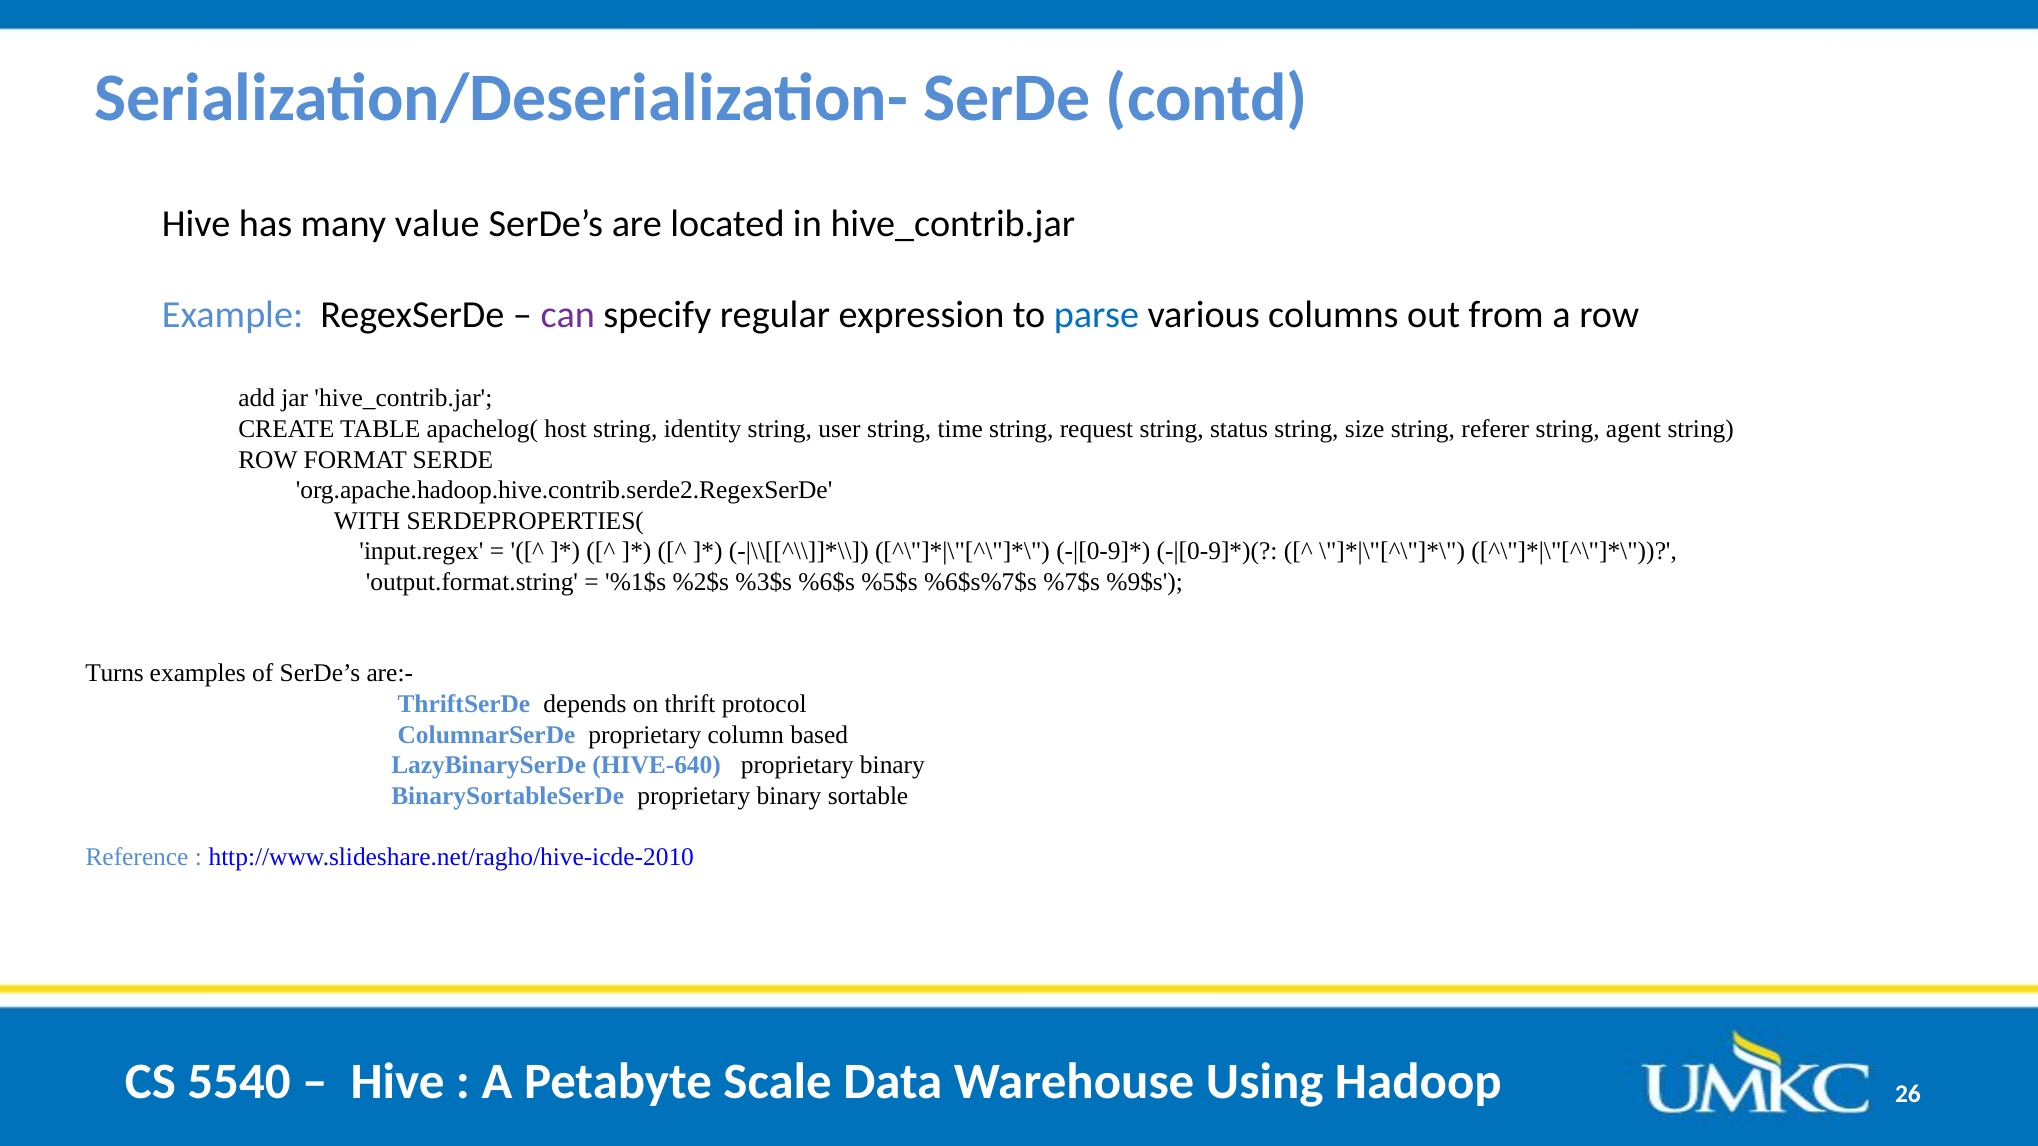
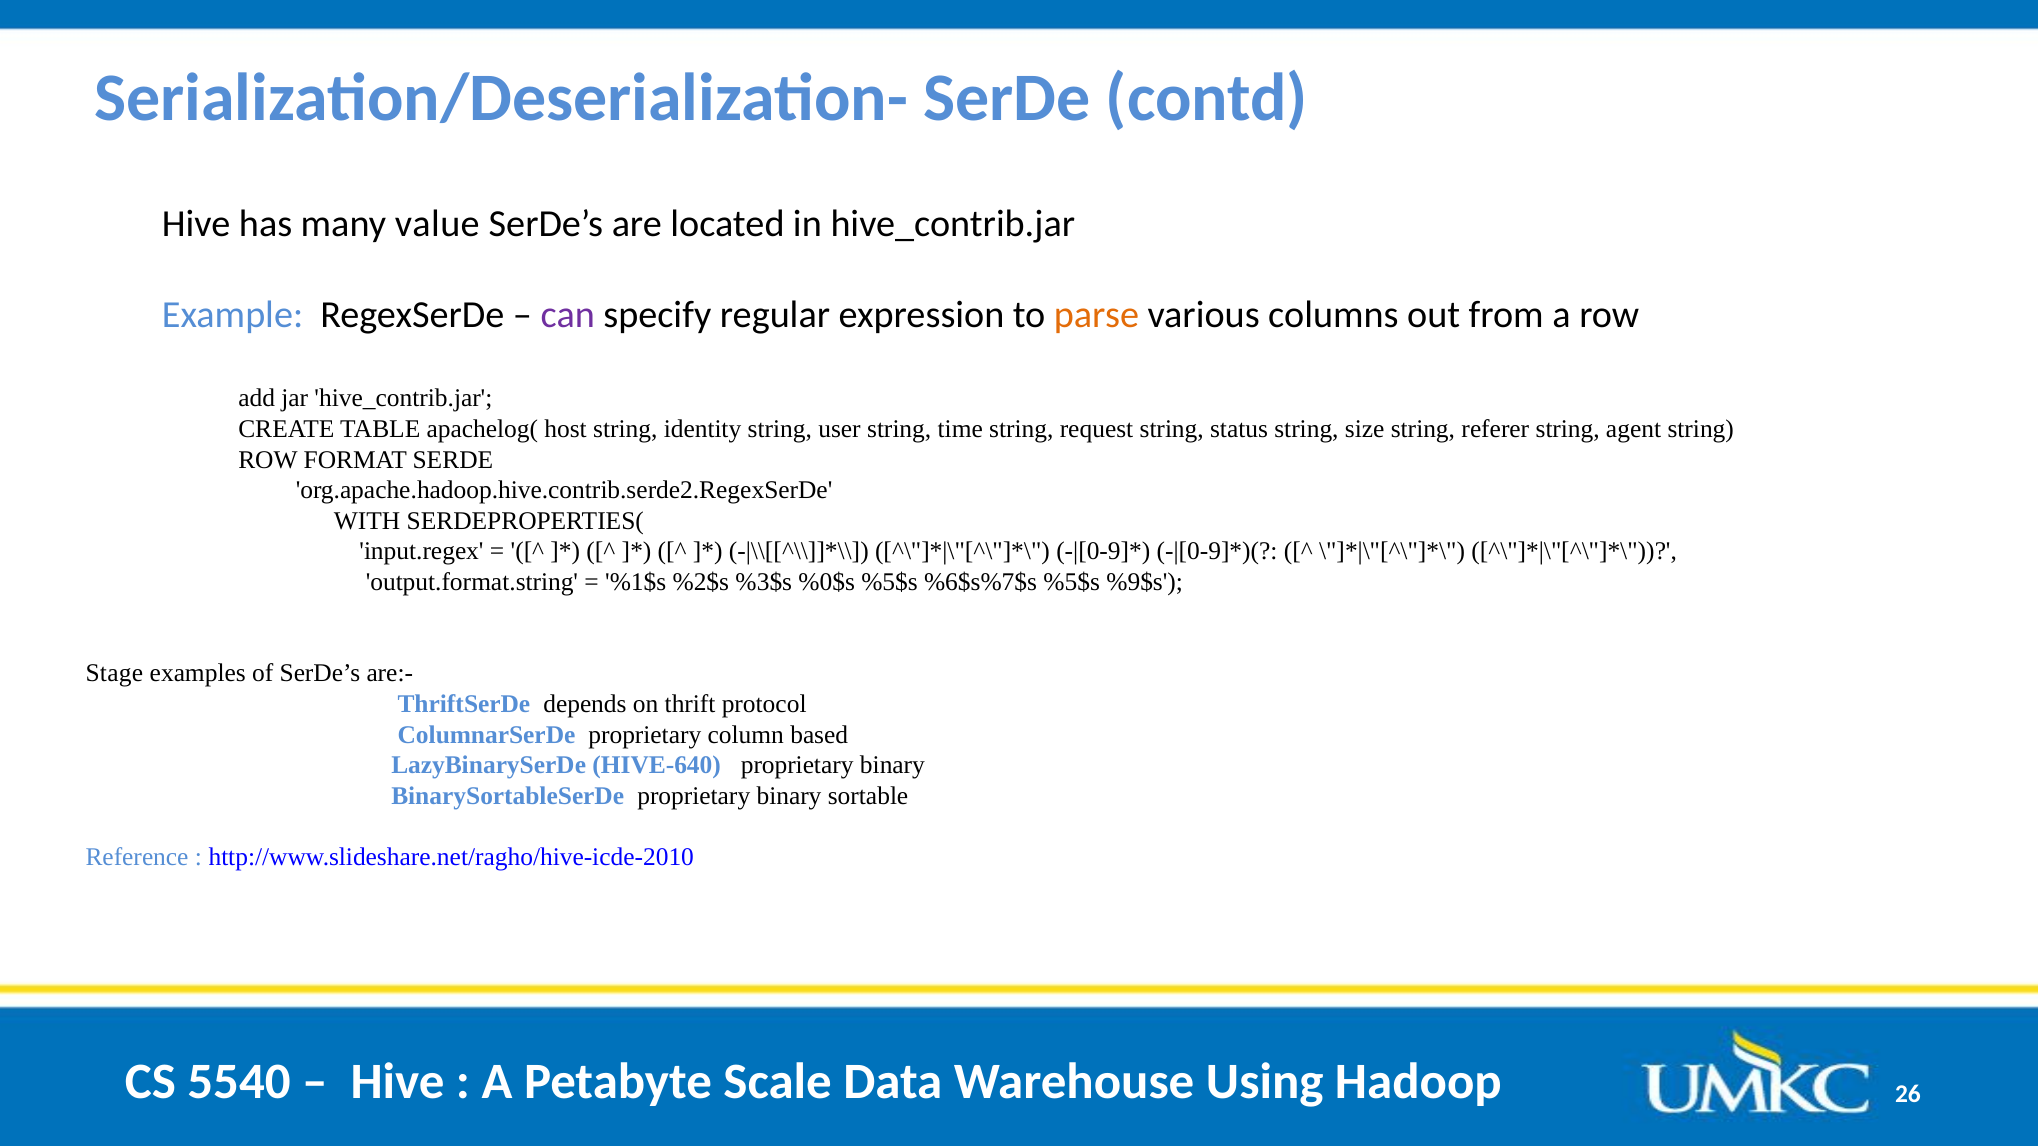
parse colour: blue -> orange (1097, 315)
%6$s: %6$s -> %0$s (827, 582)
%6$s%7$s %7$s: %7$s -> %5$s (1072, 582)
Turns: Turns -> Stage (114, 674)
